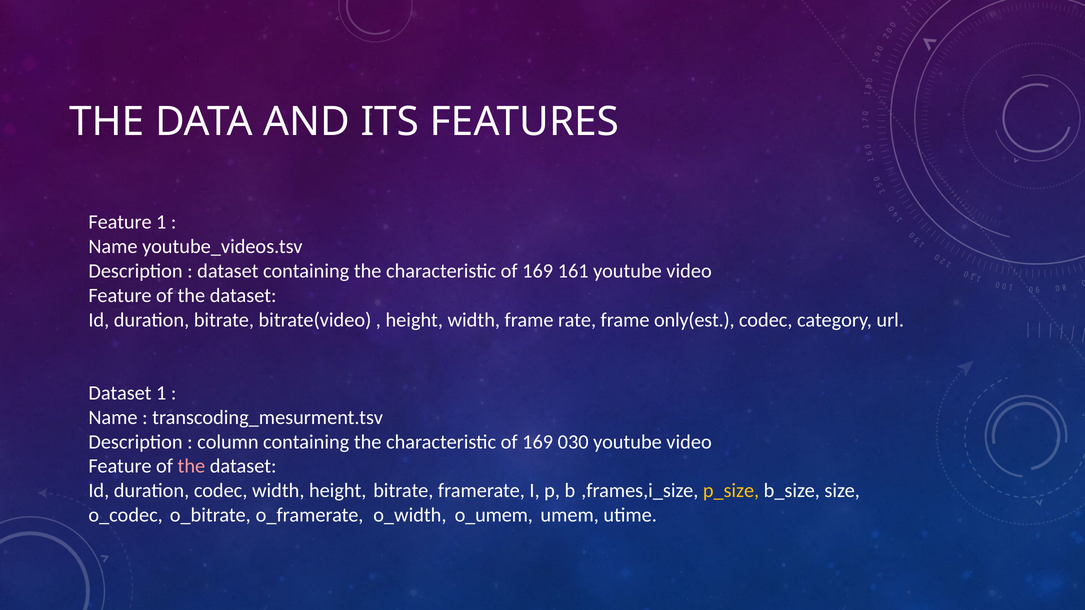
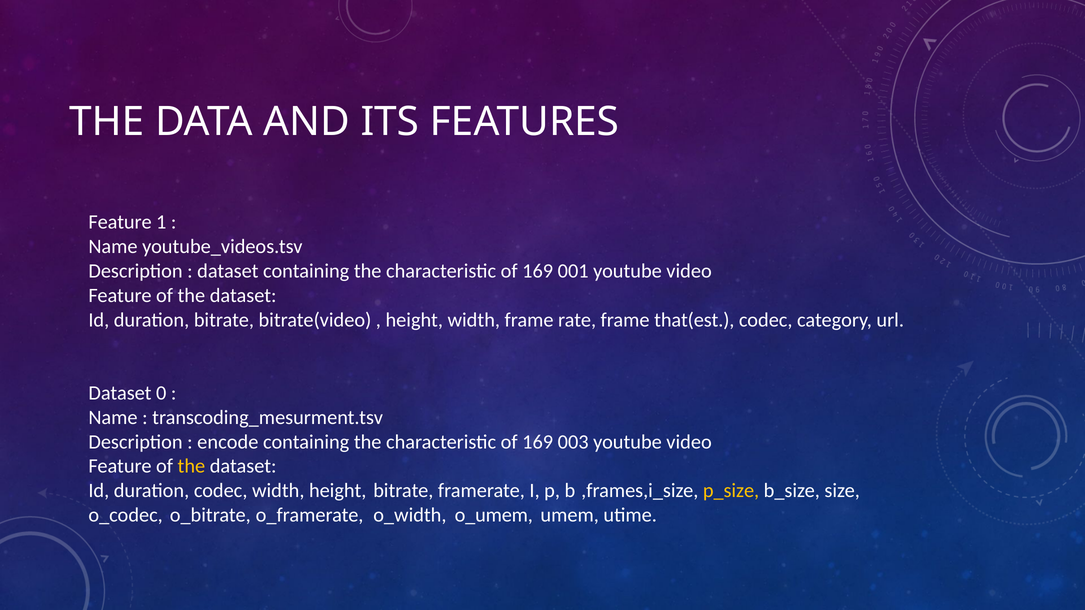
161: 161 -> 001 (573, 271)
only(est: only(est -> that(est (694, 320)
Dataset 1: 1 -> 0 (161, 393)
column: column -> encode (228, 442)
030: 030 -> 003 (573, 442)
the colour: pink -> yellow (191, 466)
